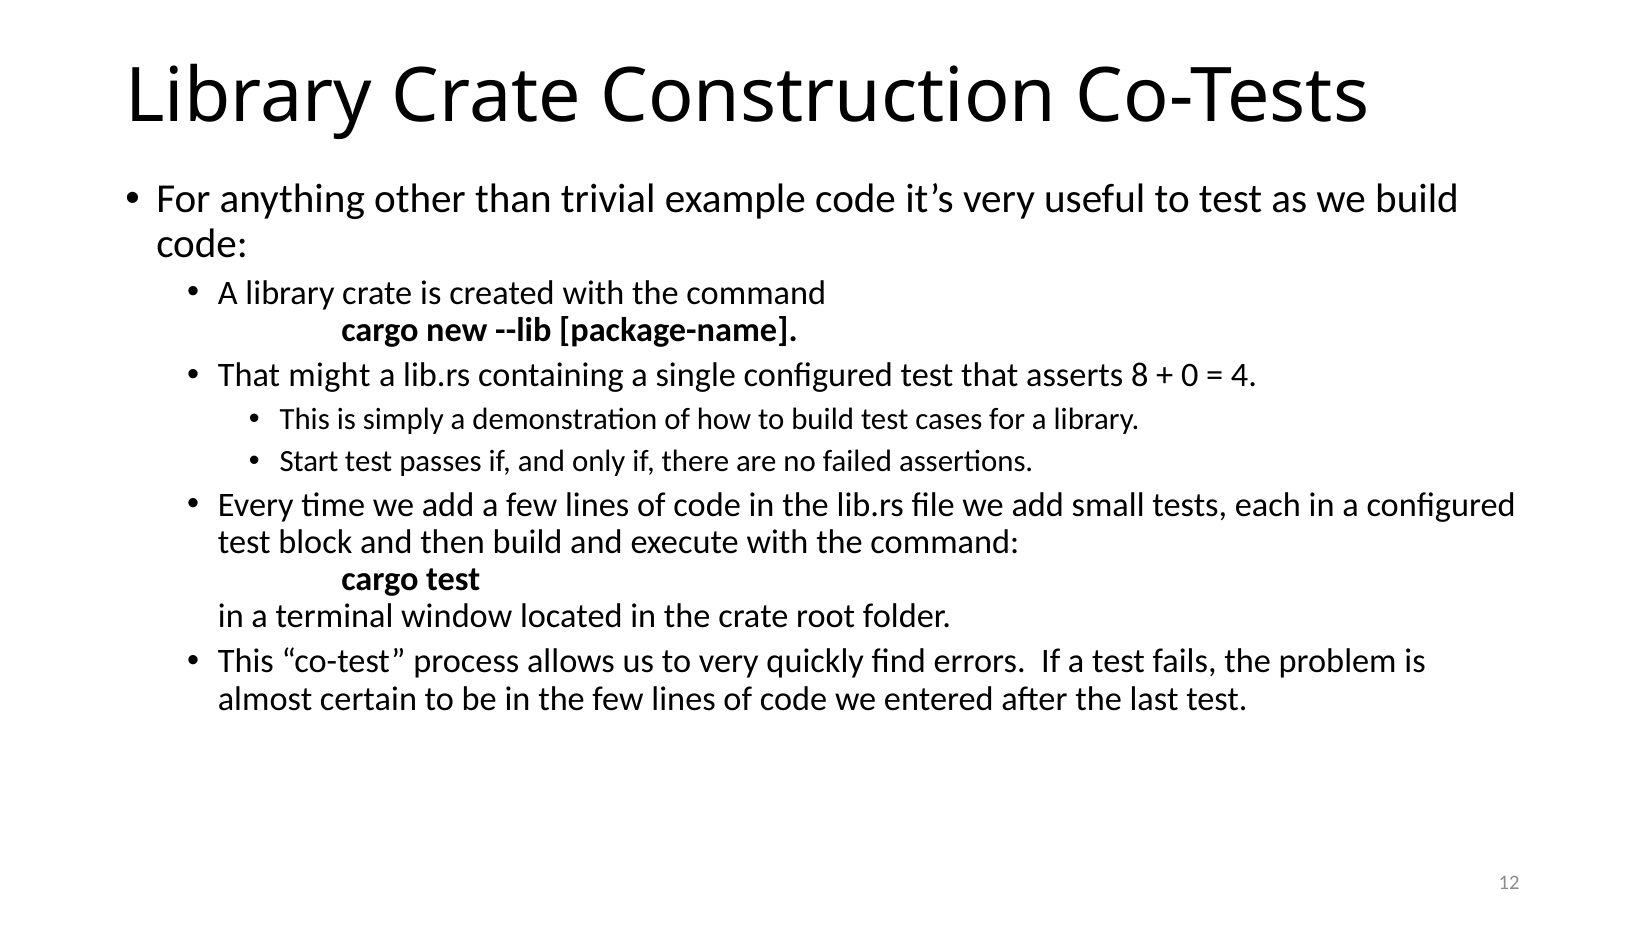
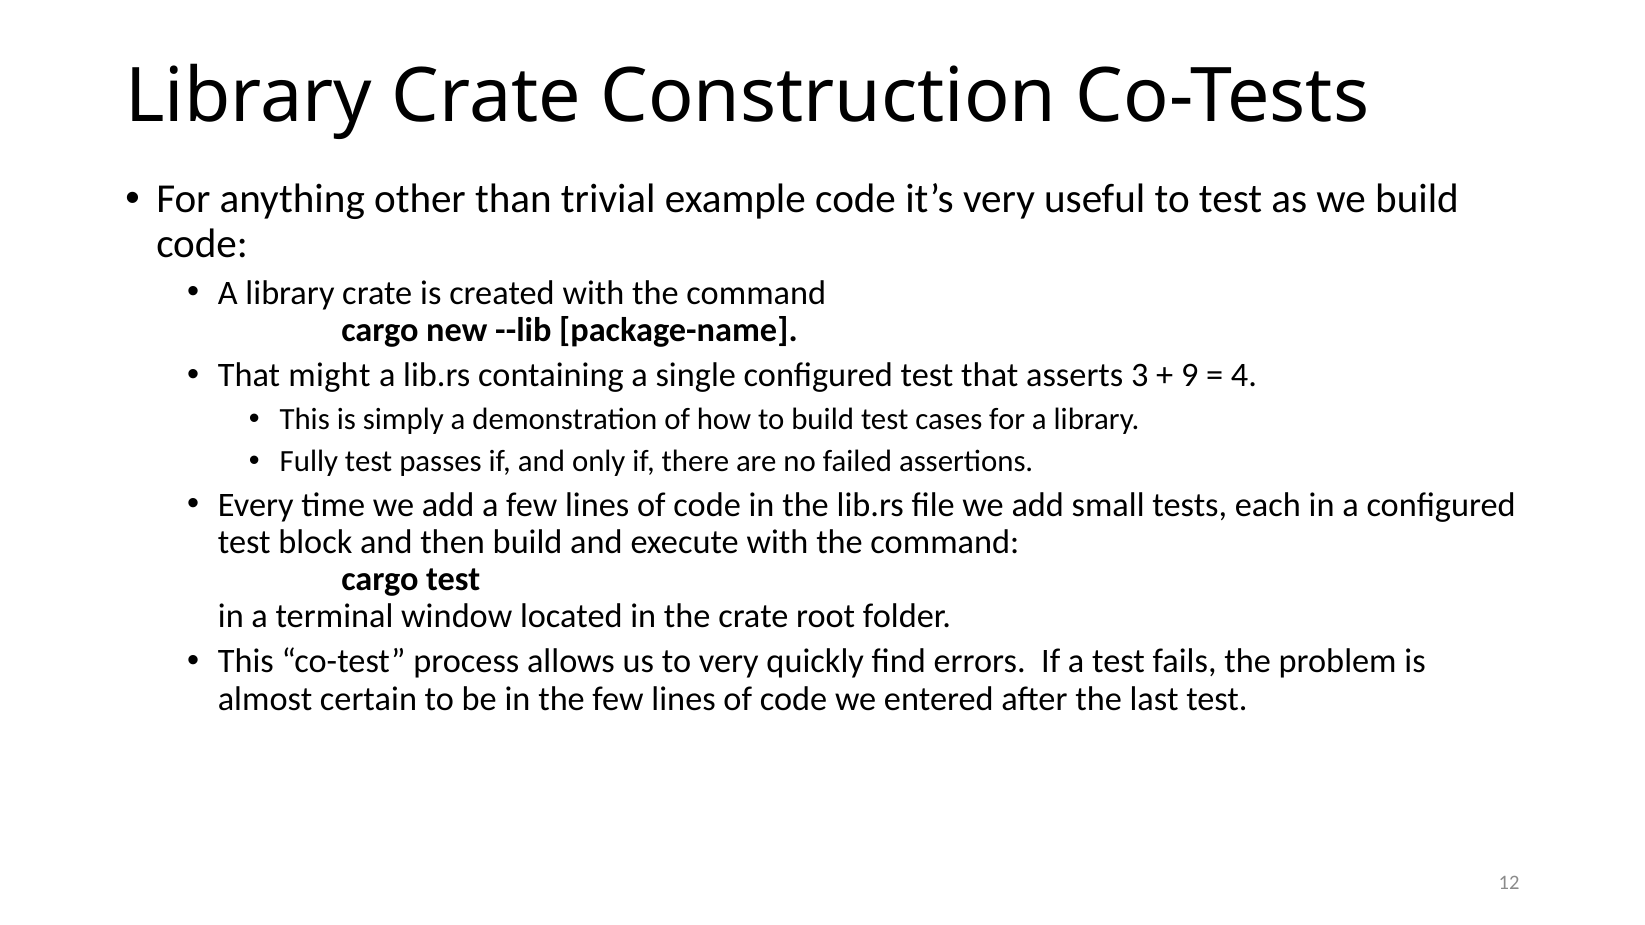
8: 8 -> 3 (1140, 376)
0: 0 -> 9 (1190, 376)
Start: Start -> Fully (309, 461)
